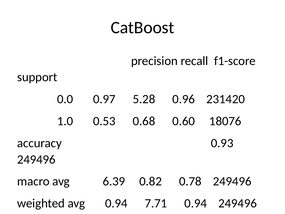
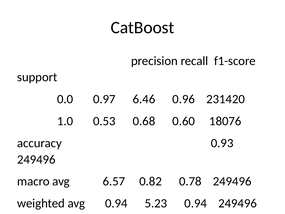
5.28: 5.28 -> 6.46 (144, 99)
6.39: 6.39 -> 6.57 (114, 181)
7.71: 7.71 -> 5.23 (156, 203)
